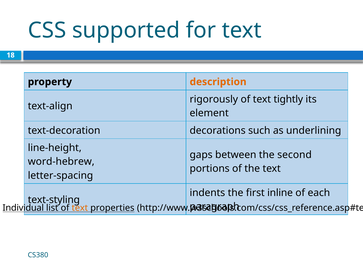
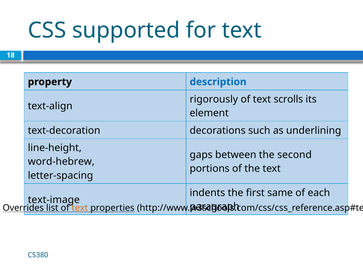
description colour: orange -> blue (218, 82)
tightly: tightly -> scrolls (288, 99)
inline: inline -> same (280, 193)
text-styling: text-styling -> text-image (54, 200)
Individual: Individual -> Overrides (23, 208)
